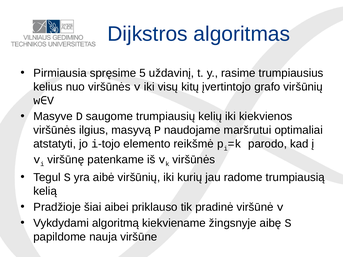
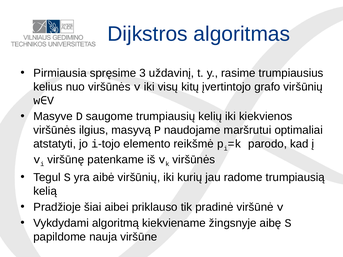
5: 5 -> 3 (143, 73)
